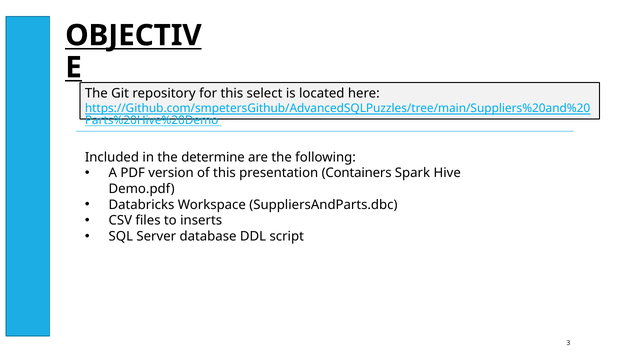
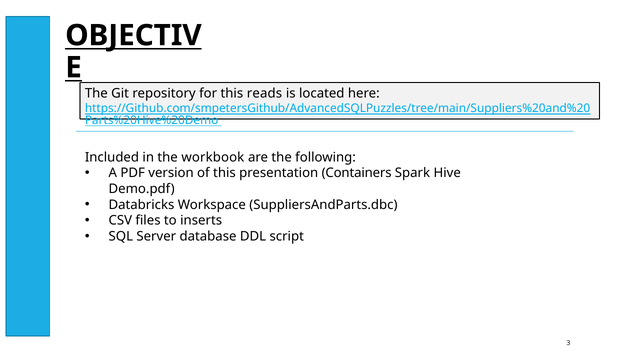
select: select -> reads (264, 94)
determine: determine -> workbook (213, 157)
